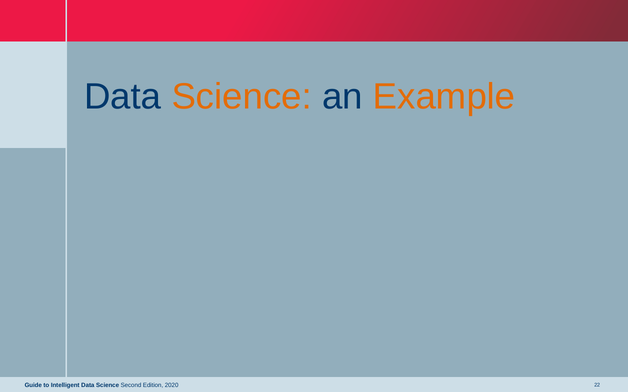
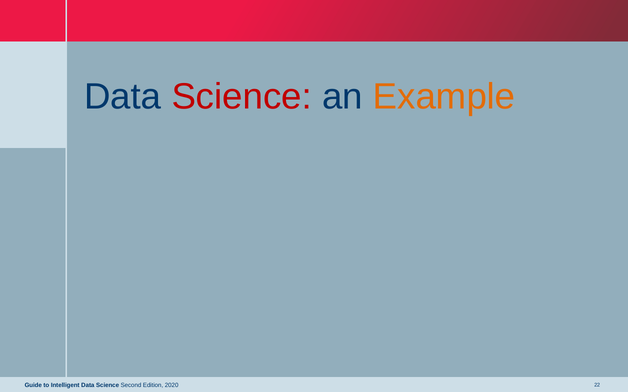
Science colour: orange -> red (242, 97)
